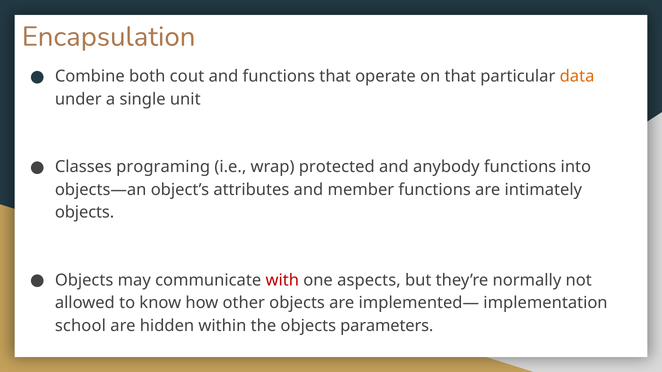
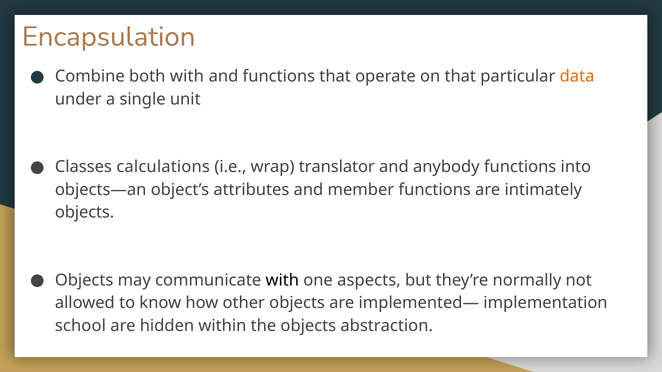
both cout: cout -> with (187, 77)
programing: programing -> calculations (163, 167)
protected: protected -> translator (337, 167)
with colour: red -> black (282, 280)
parameters: parameters -> abstraction (387, 326)
